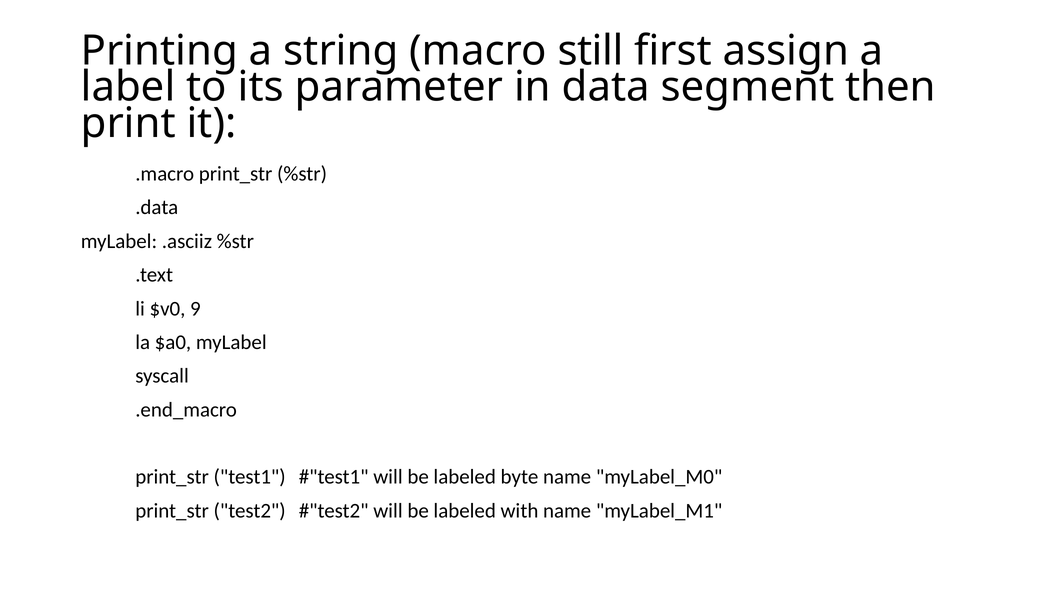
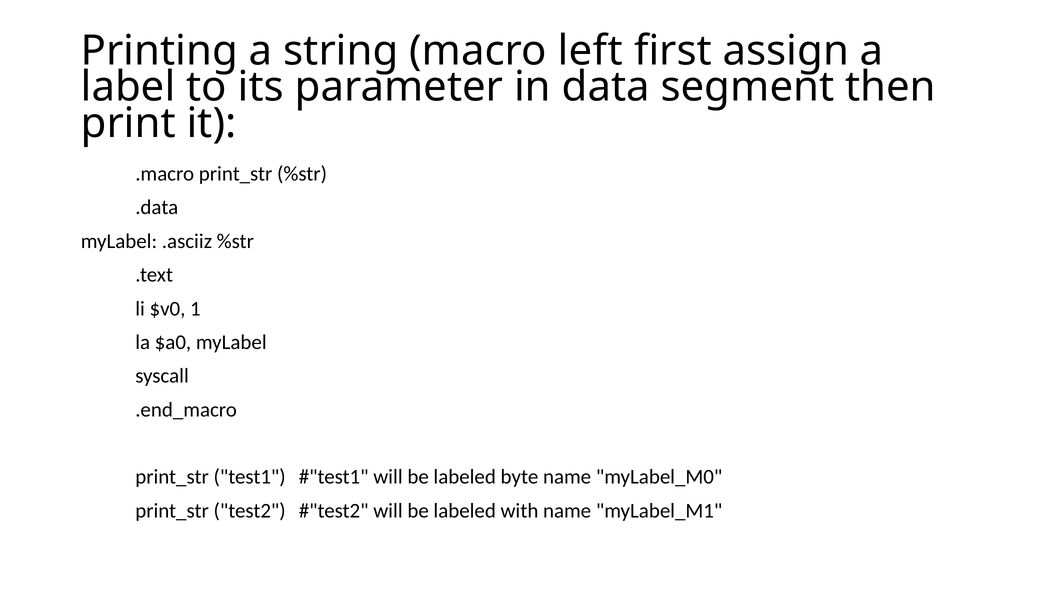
still: still -> left (590, 51)
9: 9 -> 1 (195, 309)
